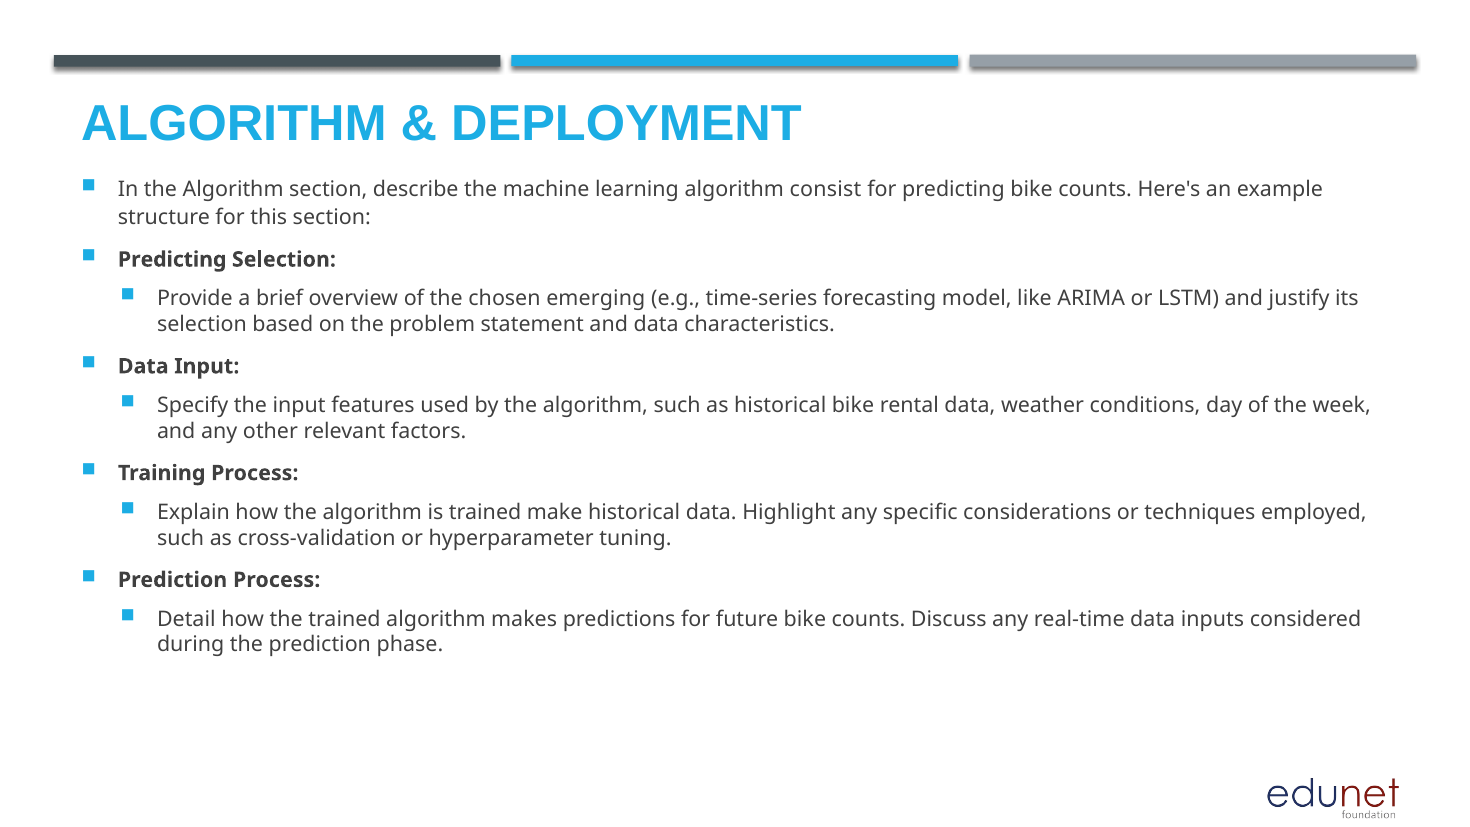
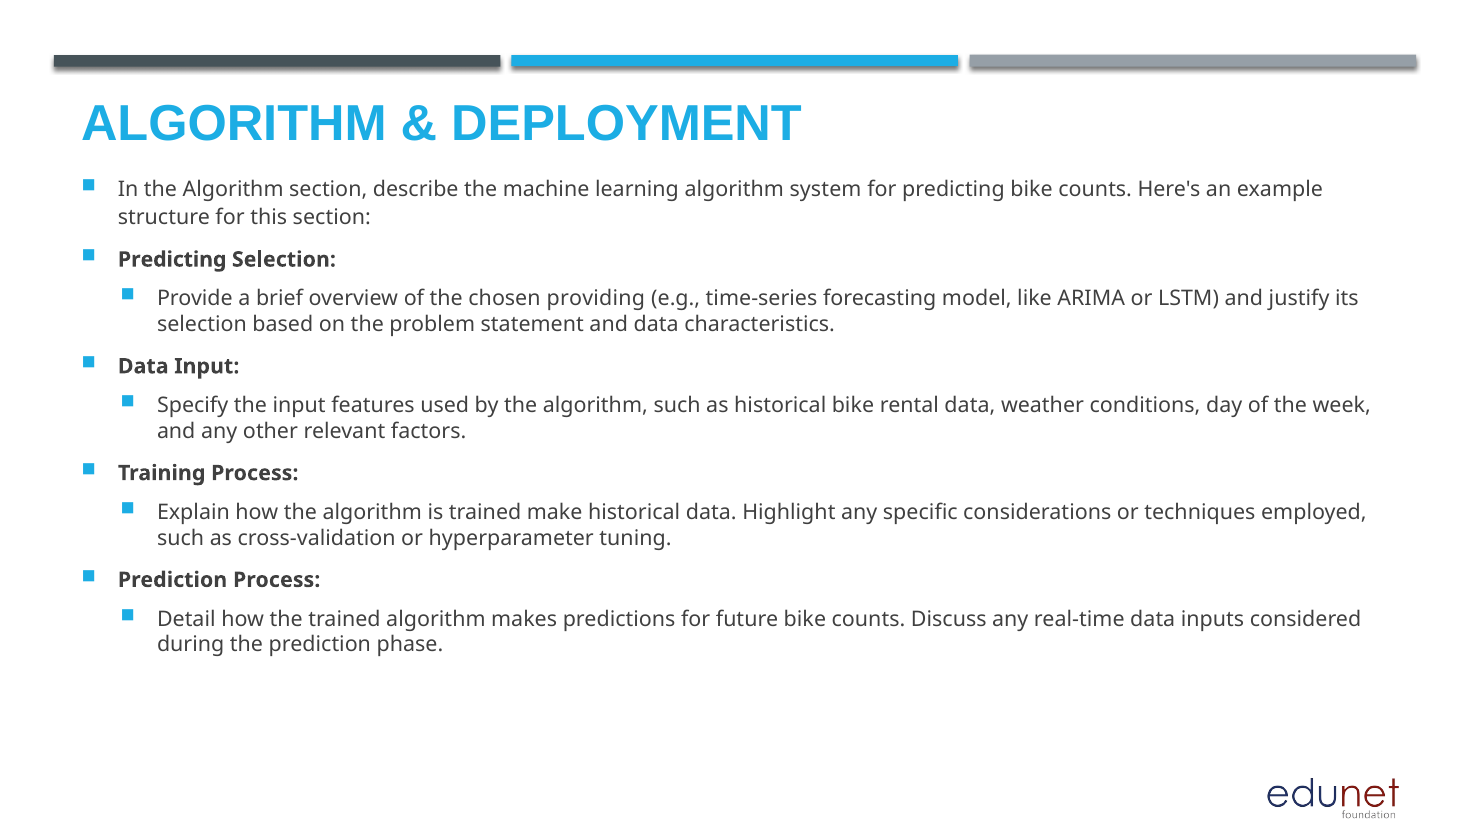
consist: consist -> system (826, 189)
emerging: emerging -> providing (596, 299)
